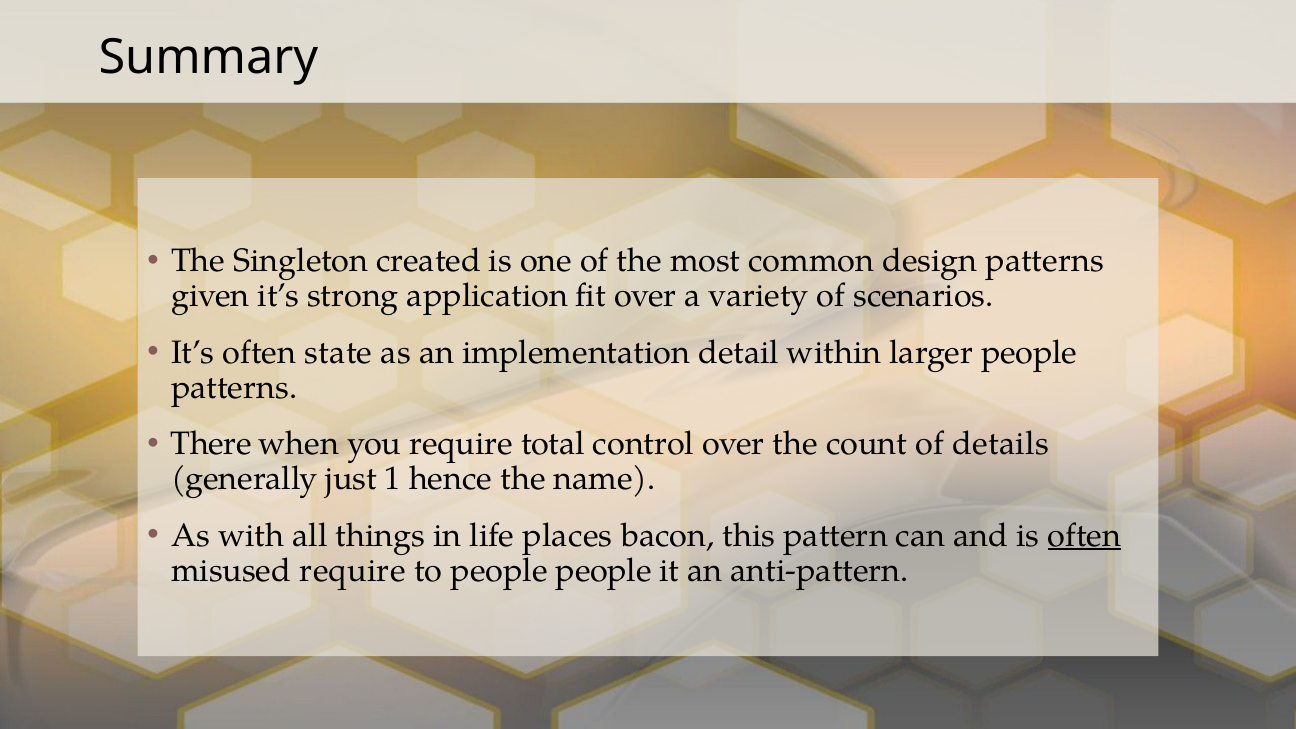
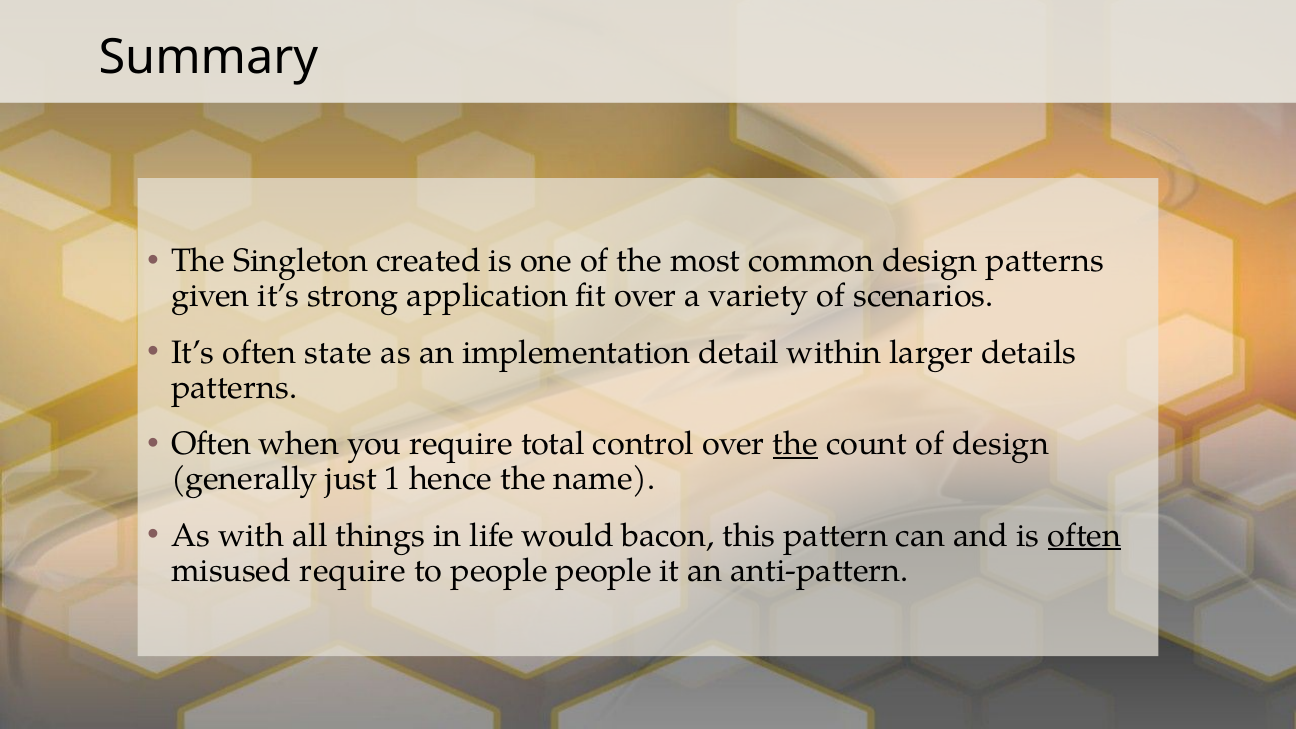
larger people: people -> details (1029, 352)
There: There -> Often (211, 444)
the underline: none -> present (795, 444)
of details: details -> design (1000, 444)
places: places -> would (568, 536)
